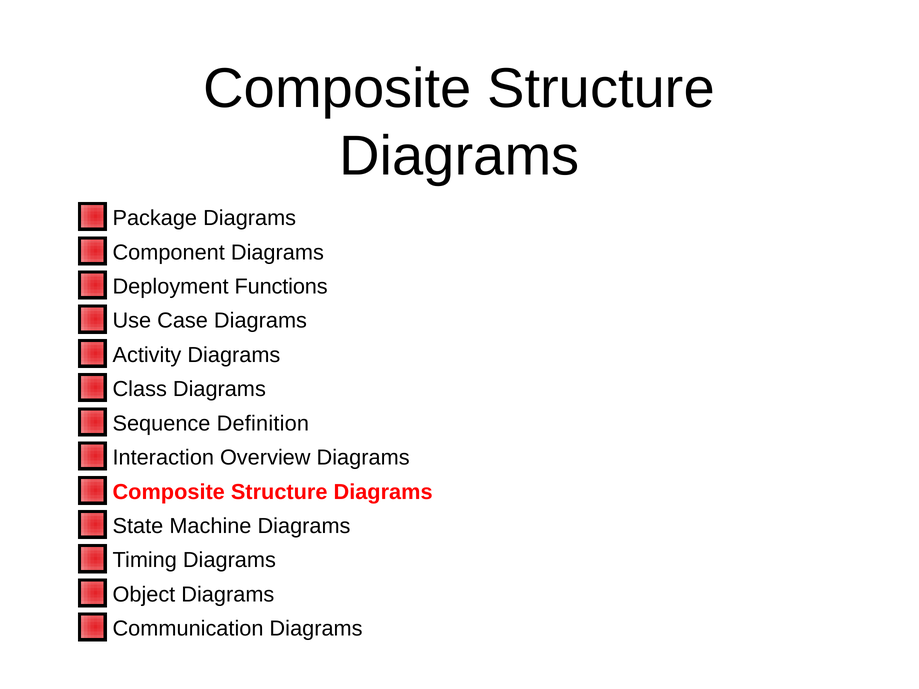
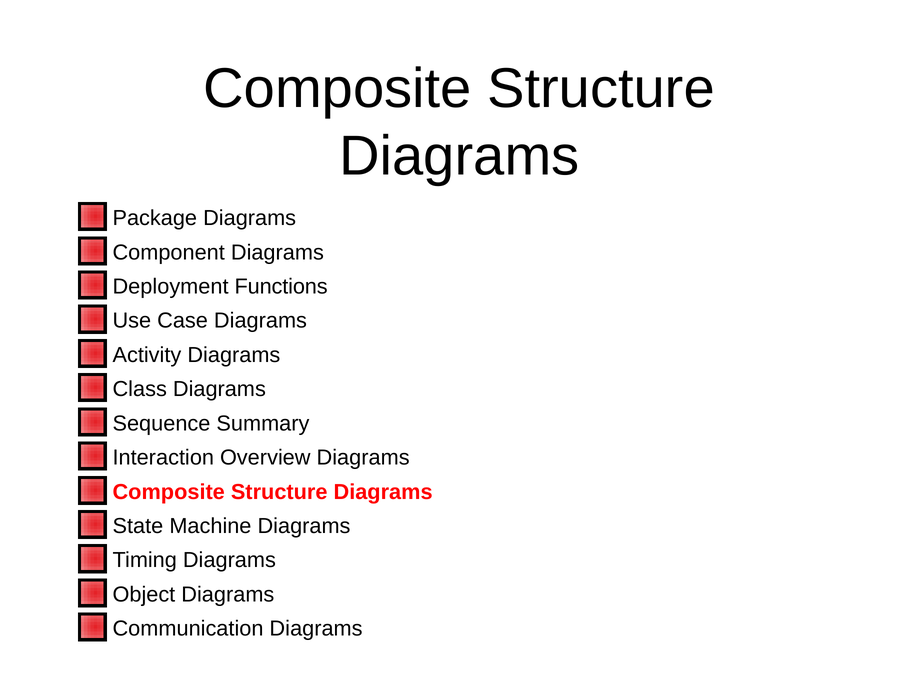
Definition: Definition -> Summary (263, 424)
